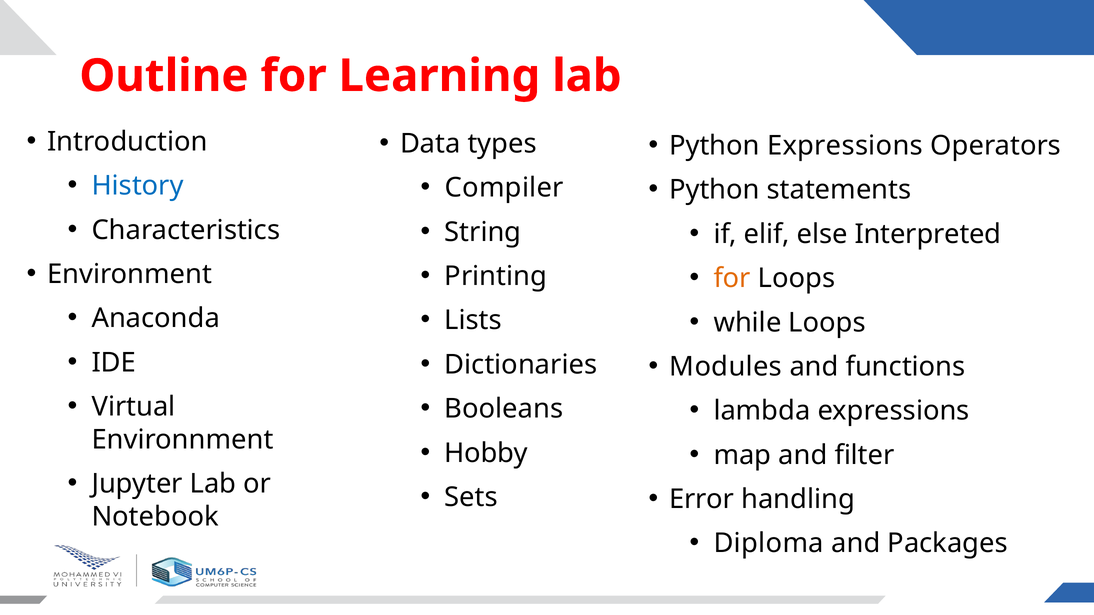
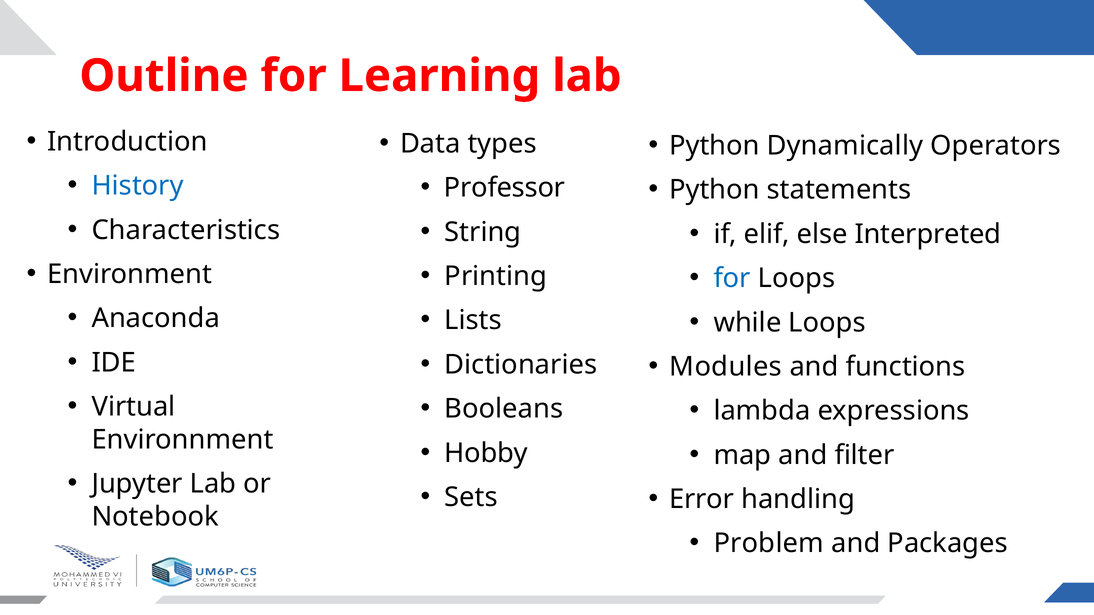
Python Expressions: Expressions -> Dynamically (845, 146)
Compiler: Compiler -> Professor (505, 188)
for colour: orange -> blue (732, 278)
Diploma: Diploma -> Problem (769, 544)
